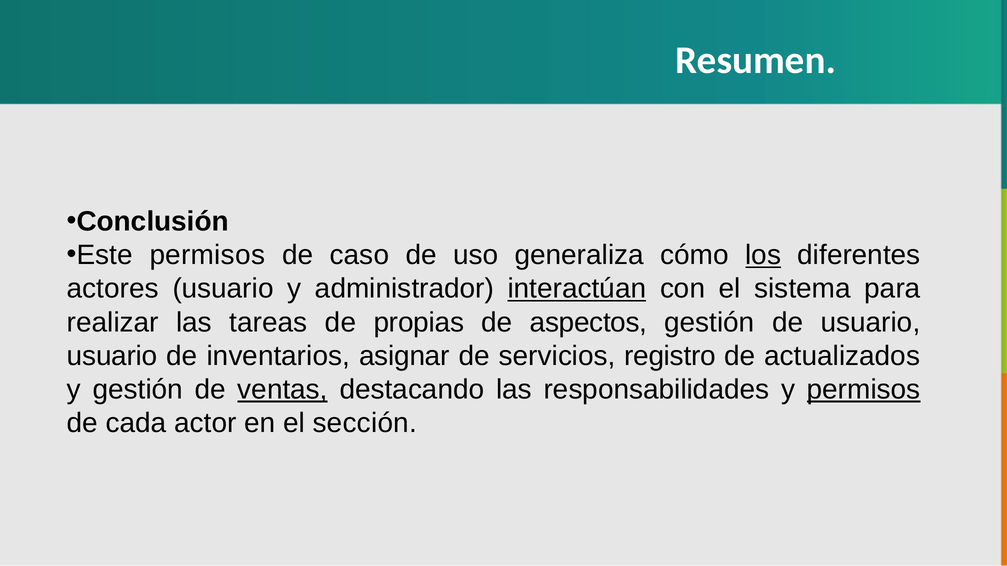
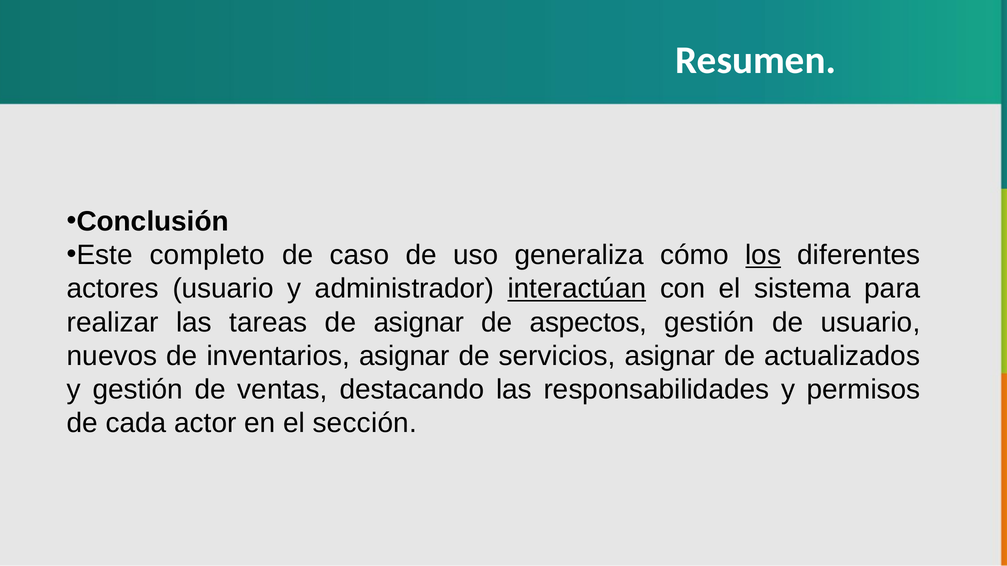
Este permisos: permisos -> completo (207, 255)
de propias: propias -> asignar (419, 323)
usuario: usuario -> nuevos (112, 356)
servicios registro: registro -> asignar (670, 356)
ventas underline: present -> none (283, 390)
permisos underline: present -> none (864, 390)
